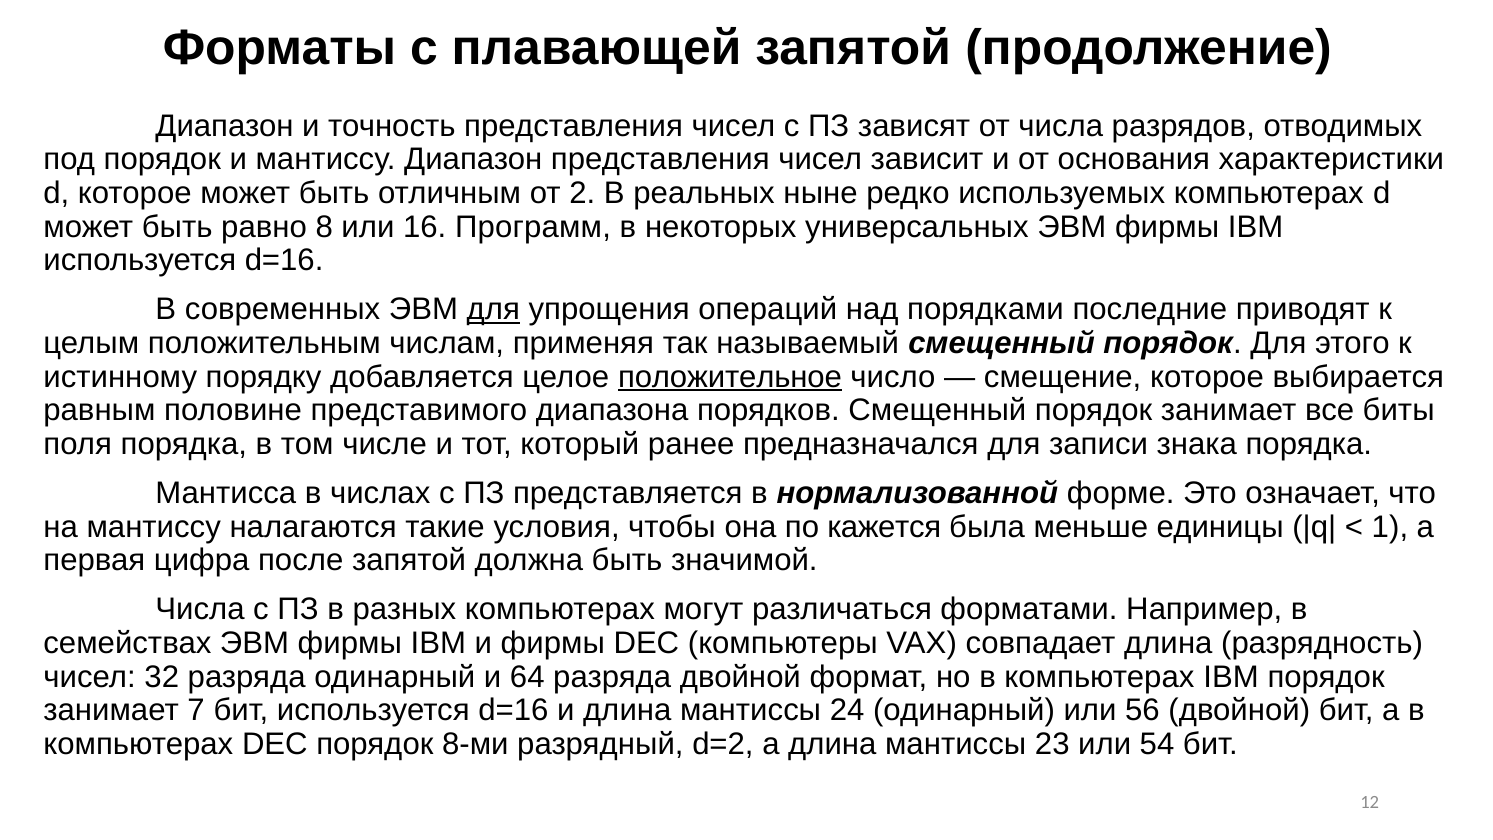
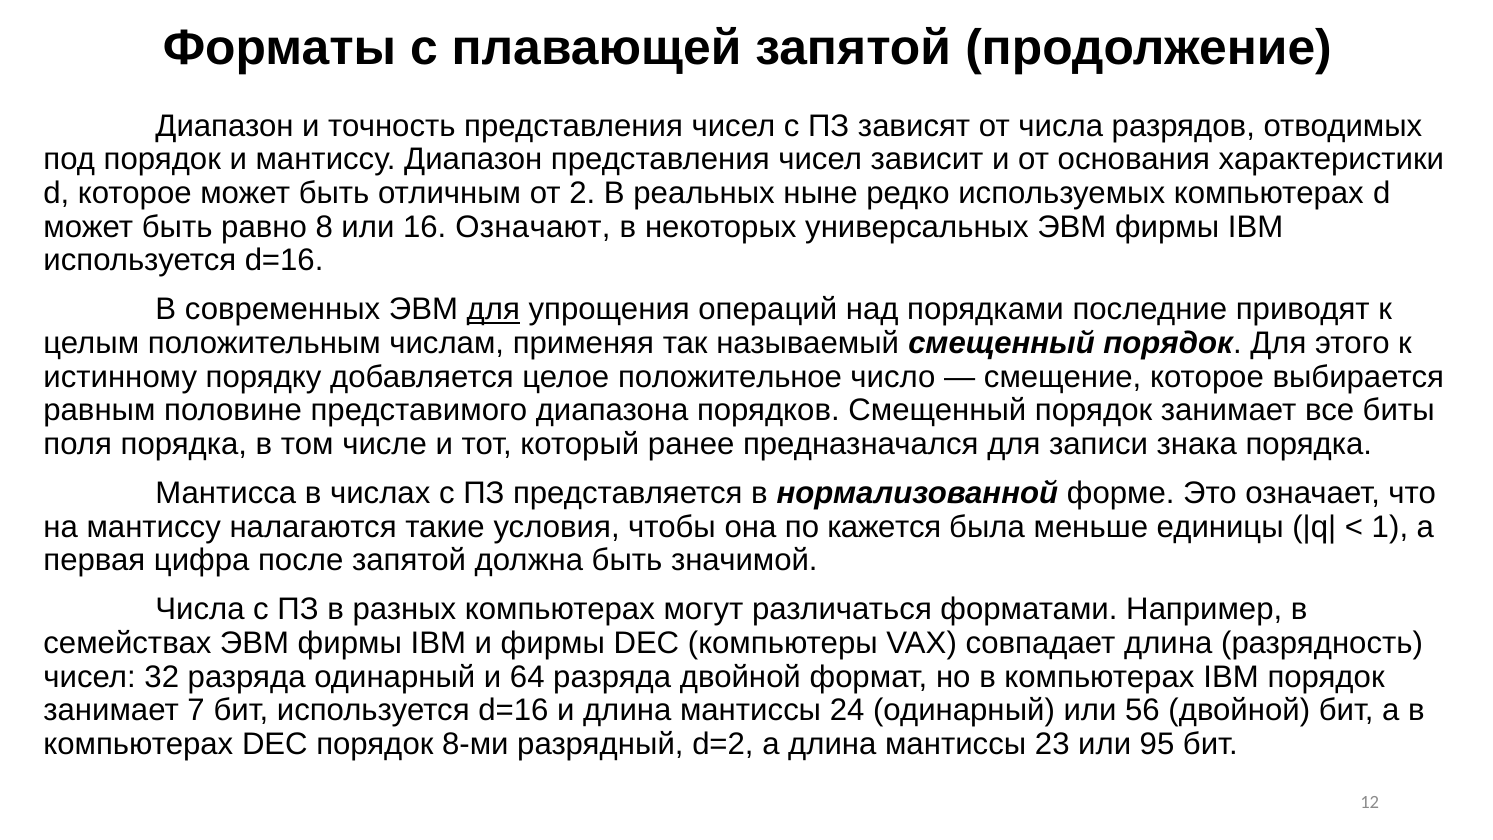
Программ: Программ -> Означают (533, 227)
положительное underline: present -> none (730, 377)
54: 54 -> 95 (1157, 744)
